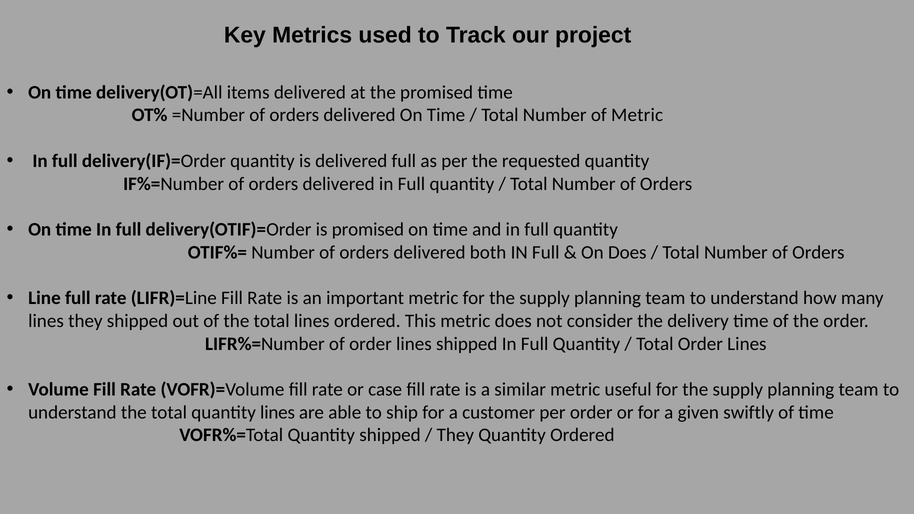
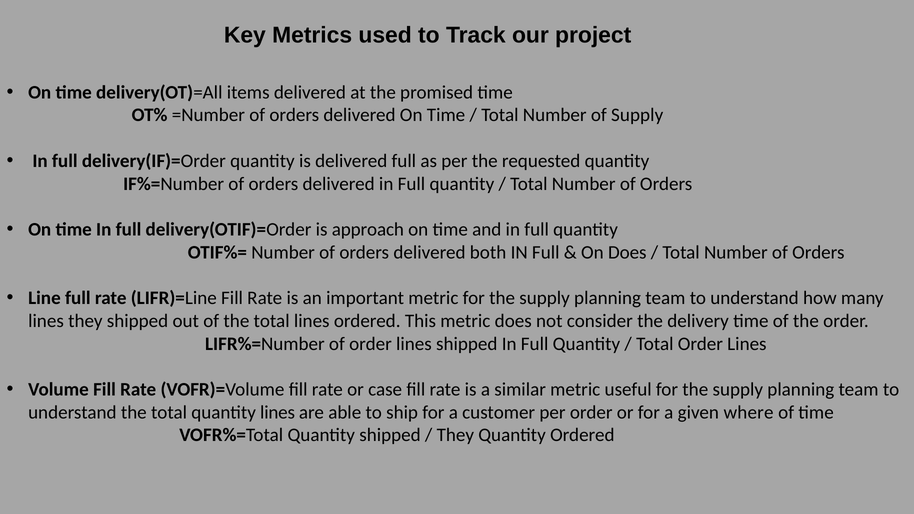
of Metric: Metric -> Supply (637, 115)
is promised: promised -> approach (368, 230)
swiftly: swiftly -> where (749, 412)
